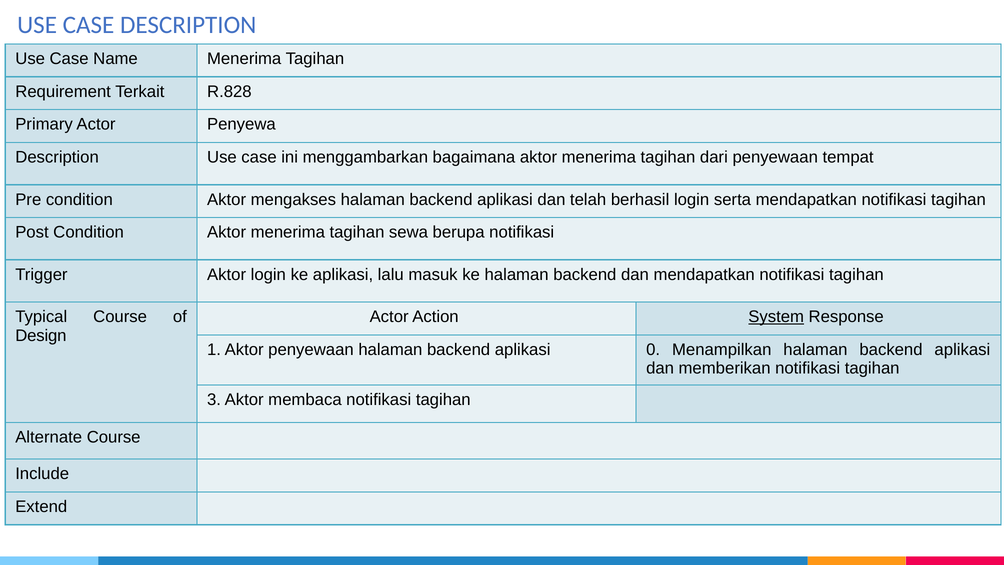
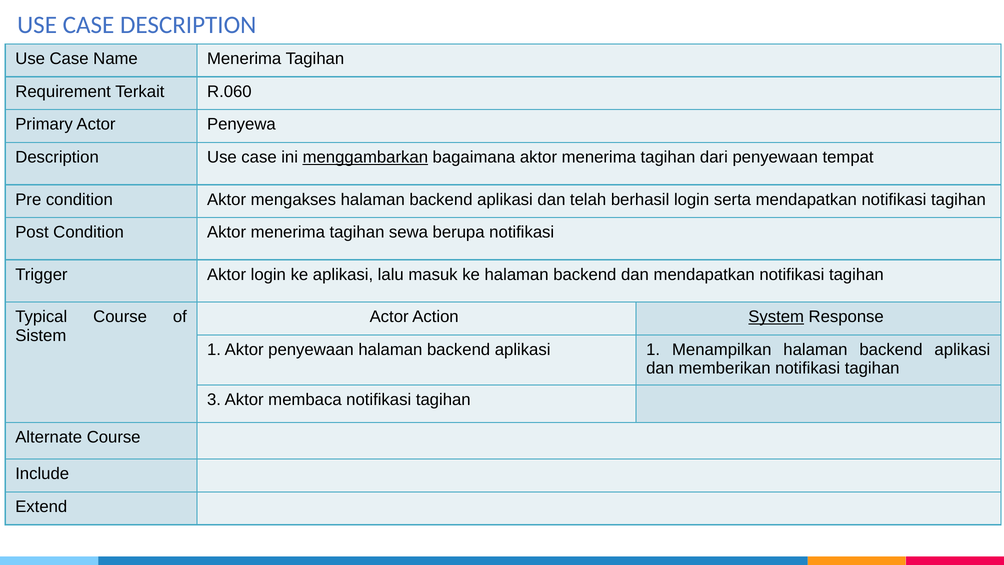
R.828: R.828 -> R.060 (229, 92)
menggambarkan underline: none -> present (365, 157)
Design: Design -> Sistem (41, 335)
aplikasi 0: 0 -> 1 (653, 350)
